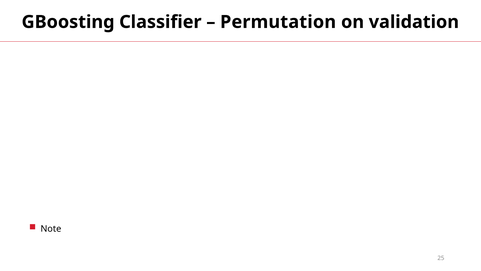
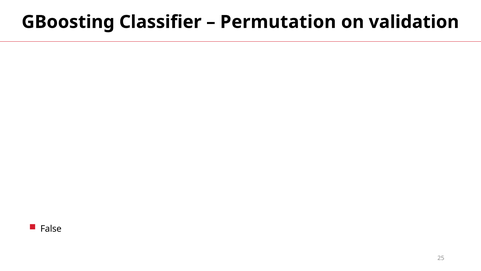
Note: Note -> False (51, 228)
